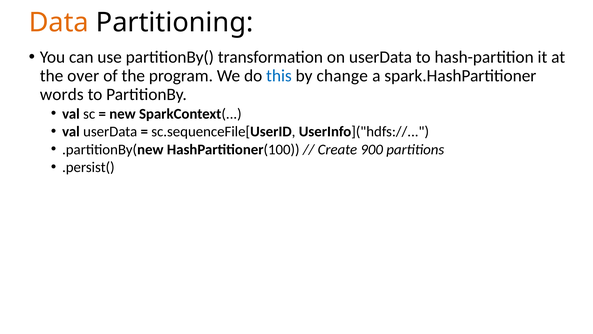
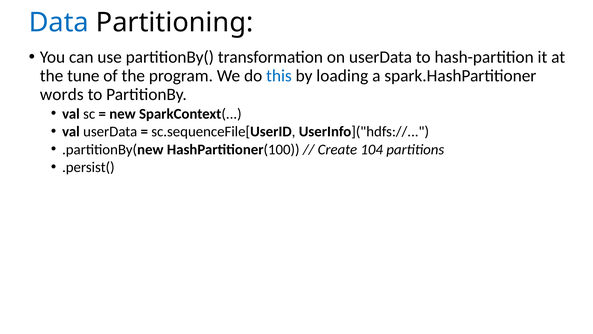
Data colour: orange -> blue (59, 23)
over: over -> tune (83, 76)
change: change -> loading (342, 76)
900: 900 -> 104 (372, 149)
